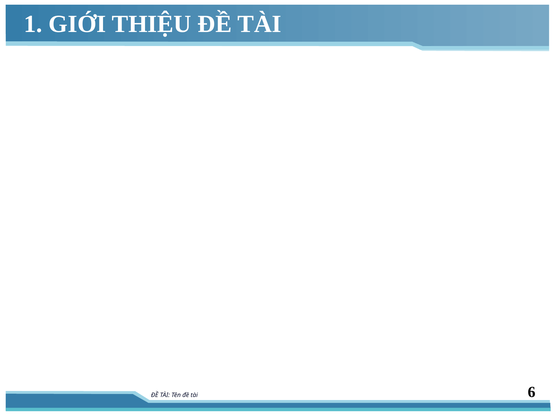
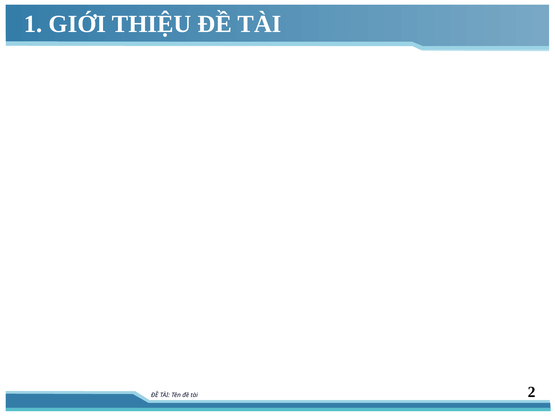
6: 6 -> 2 (532, 392)
